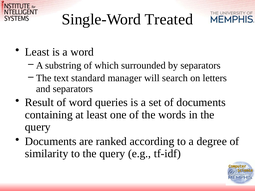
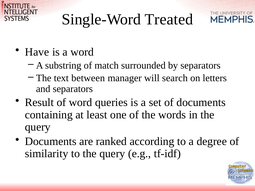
Least: Least -> Have (37, 52)
which: which -> match (107, 65)
standard: standard -> between (88, 78)
